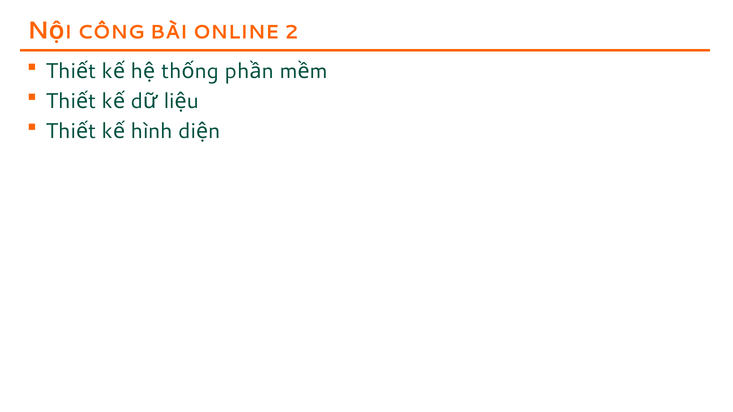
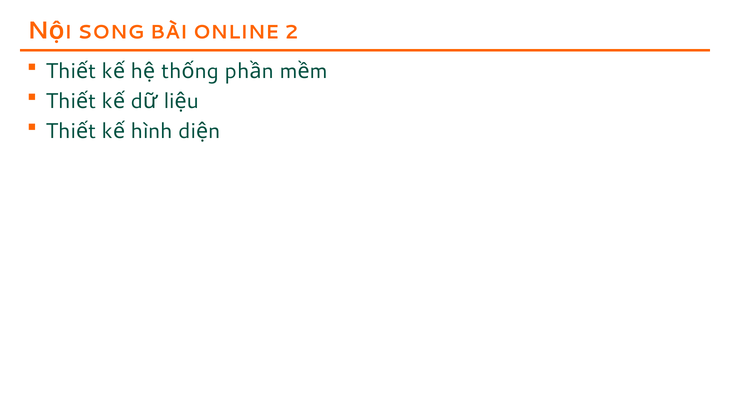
CÔNG: CÔNG -> SONG (111, 32)
